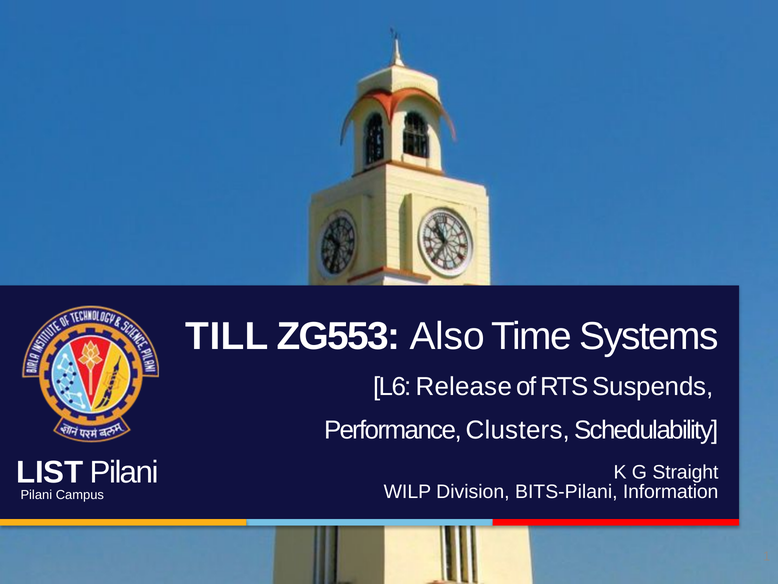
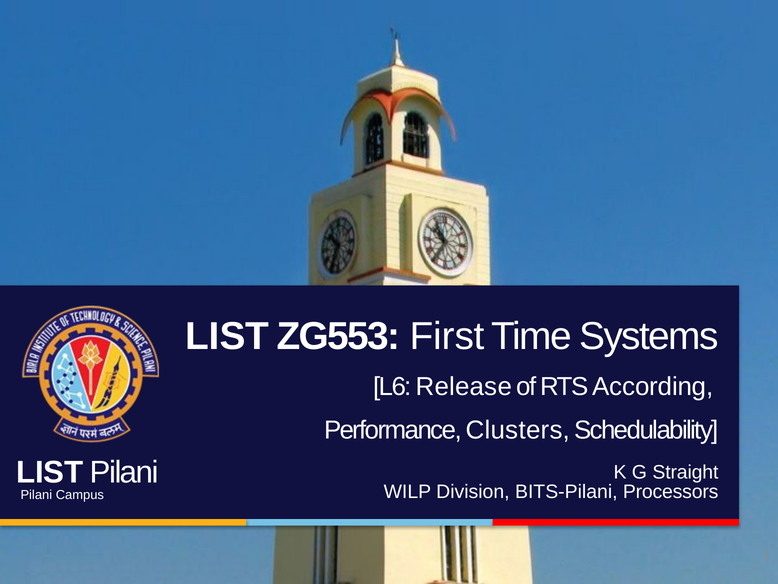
TILL: TILL -> LIST (227, 336)
Also: Also -> First (447, 336)
Suspends: Suspends -> According (653, 386)
Information: Information -> Processors (671, 491)
